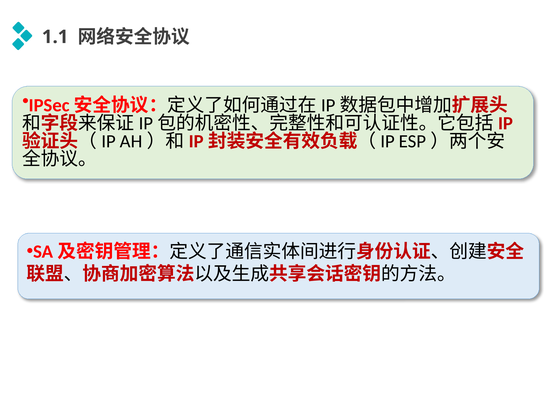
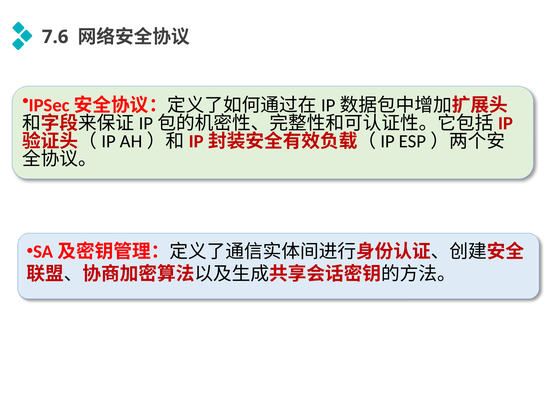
1.1: 1.1 -> 7.6 (55, 37)
